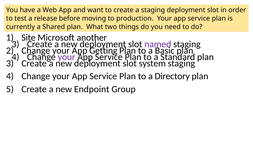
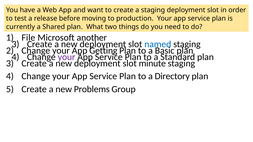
Site: Site -> File (28, 38)
named colour: purple -> blue (158, 44)
system: system -> minute (152, 64)
Endpoint: Endpoint -> Problems (92, 89)
